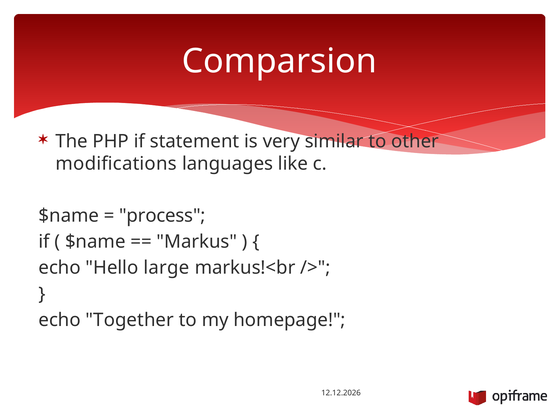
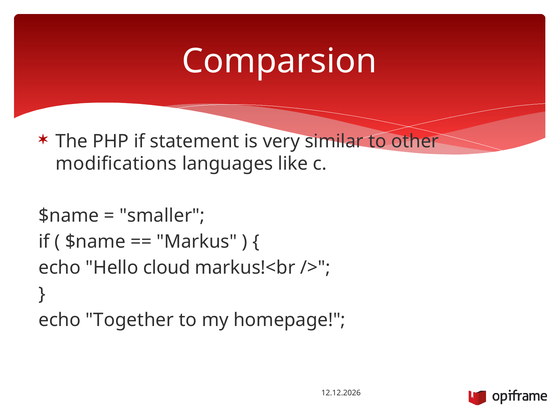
process: process -> smaller (162, 216)
large: large -> cloud (167, 268)
